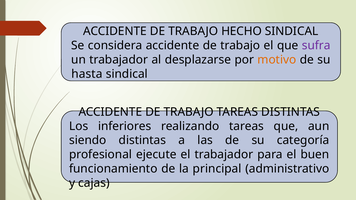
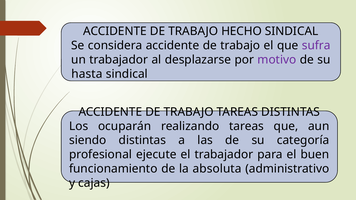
motivo colour: orange -> purple (277, 60)
inferiores: inferiores -> ocuparán (125, 126)
principal: principal -> absoluta (217, 169)
